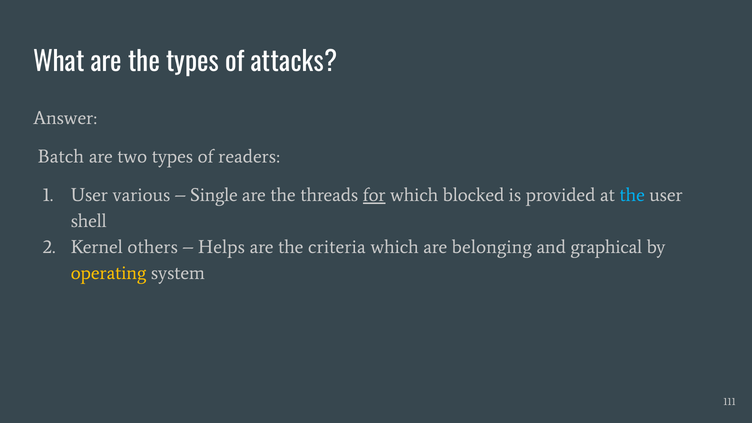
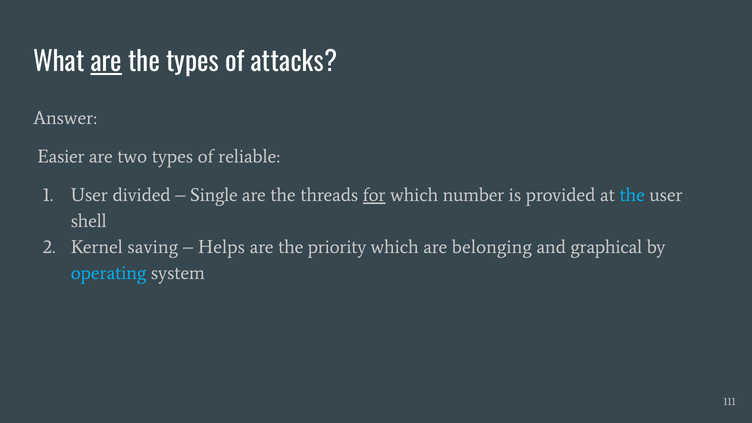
are underline: none -> present (106, 62)
Batch: Batch -> Easier (61, 157)
readers: readers -> reliable (249, 157)
various: various -> divided (142, 195)
blocked: blocked -> number (474, 195)
others: others -> saving (153, 247)
criteria: criteria -> priority (337, 247)
operating colour: yellow -> light blue (108, 273)
